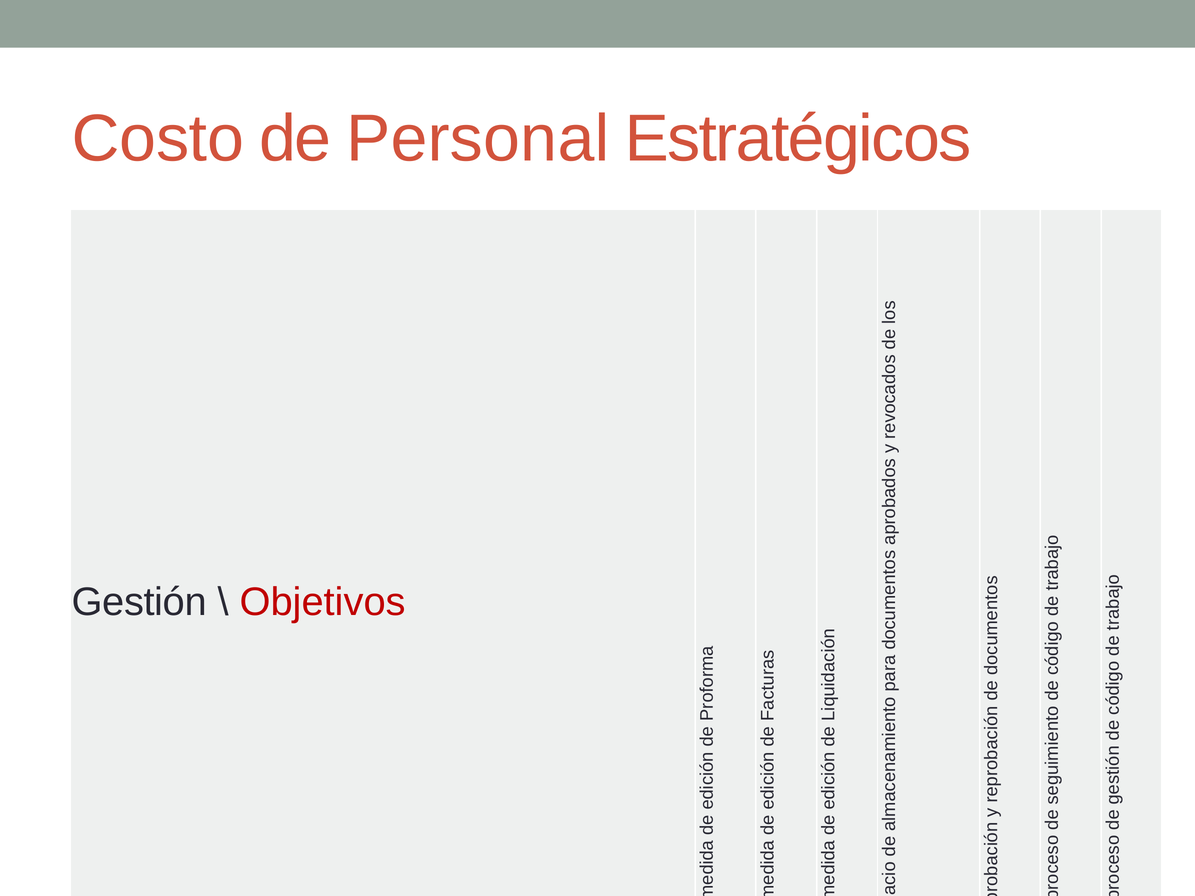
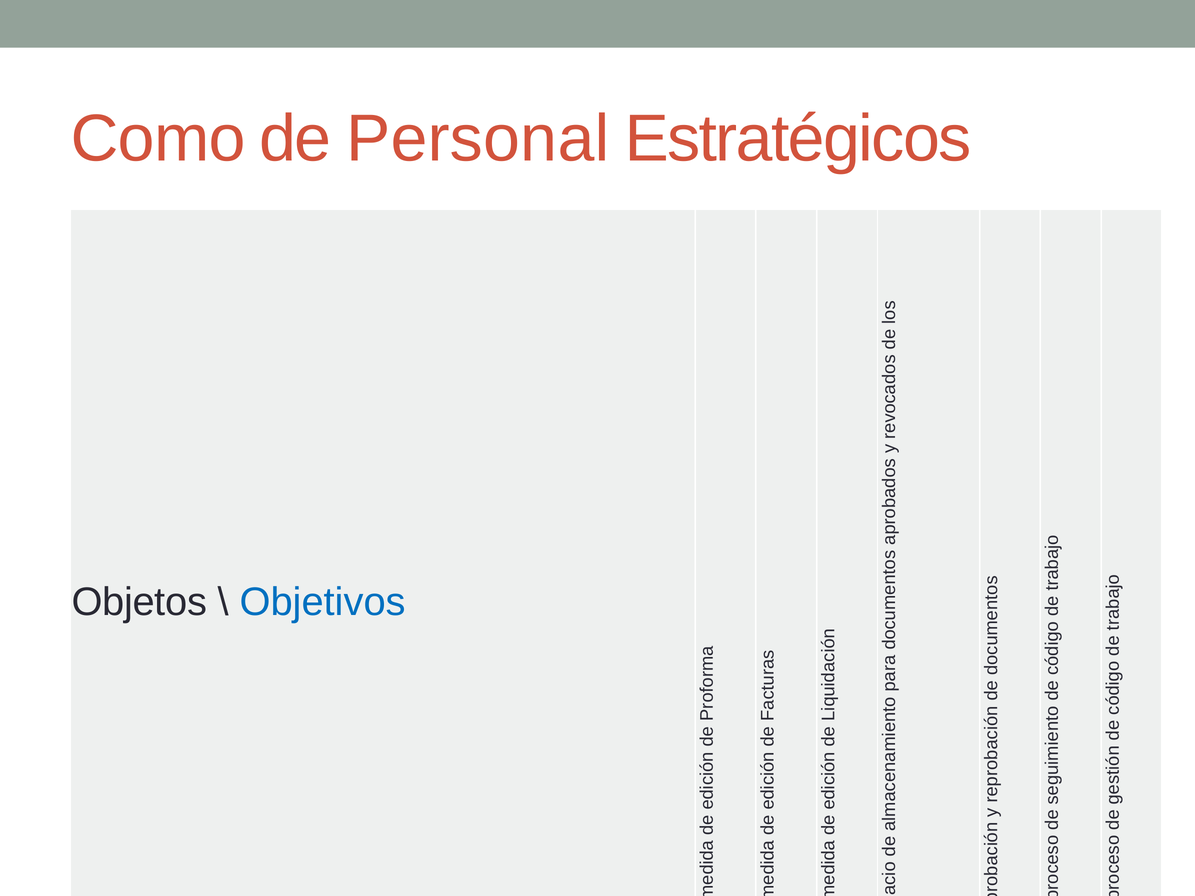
Costo: Costo -> Como (158, 139)
Gestión: Gestión -> Objetos (139, 603)
Objetivos colour: red -> blue (323, 603)
